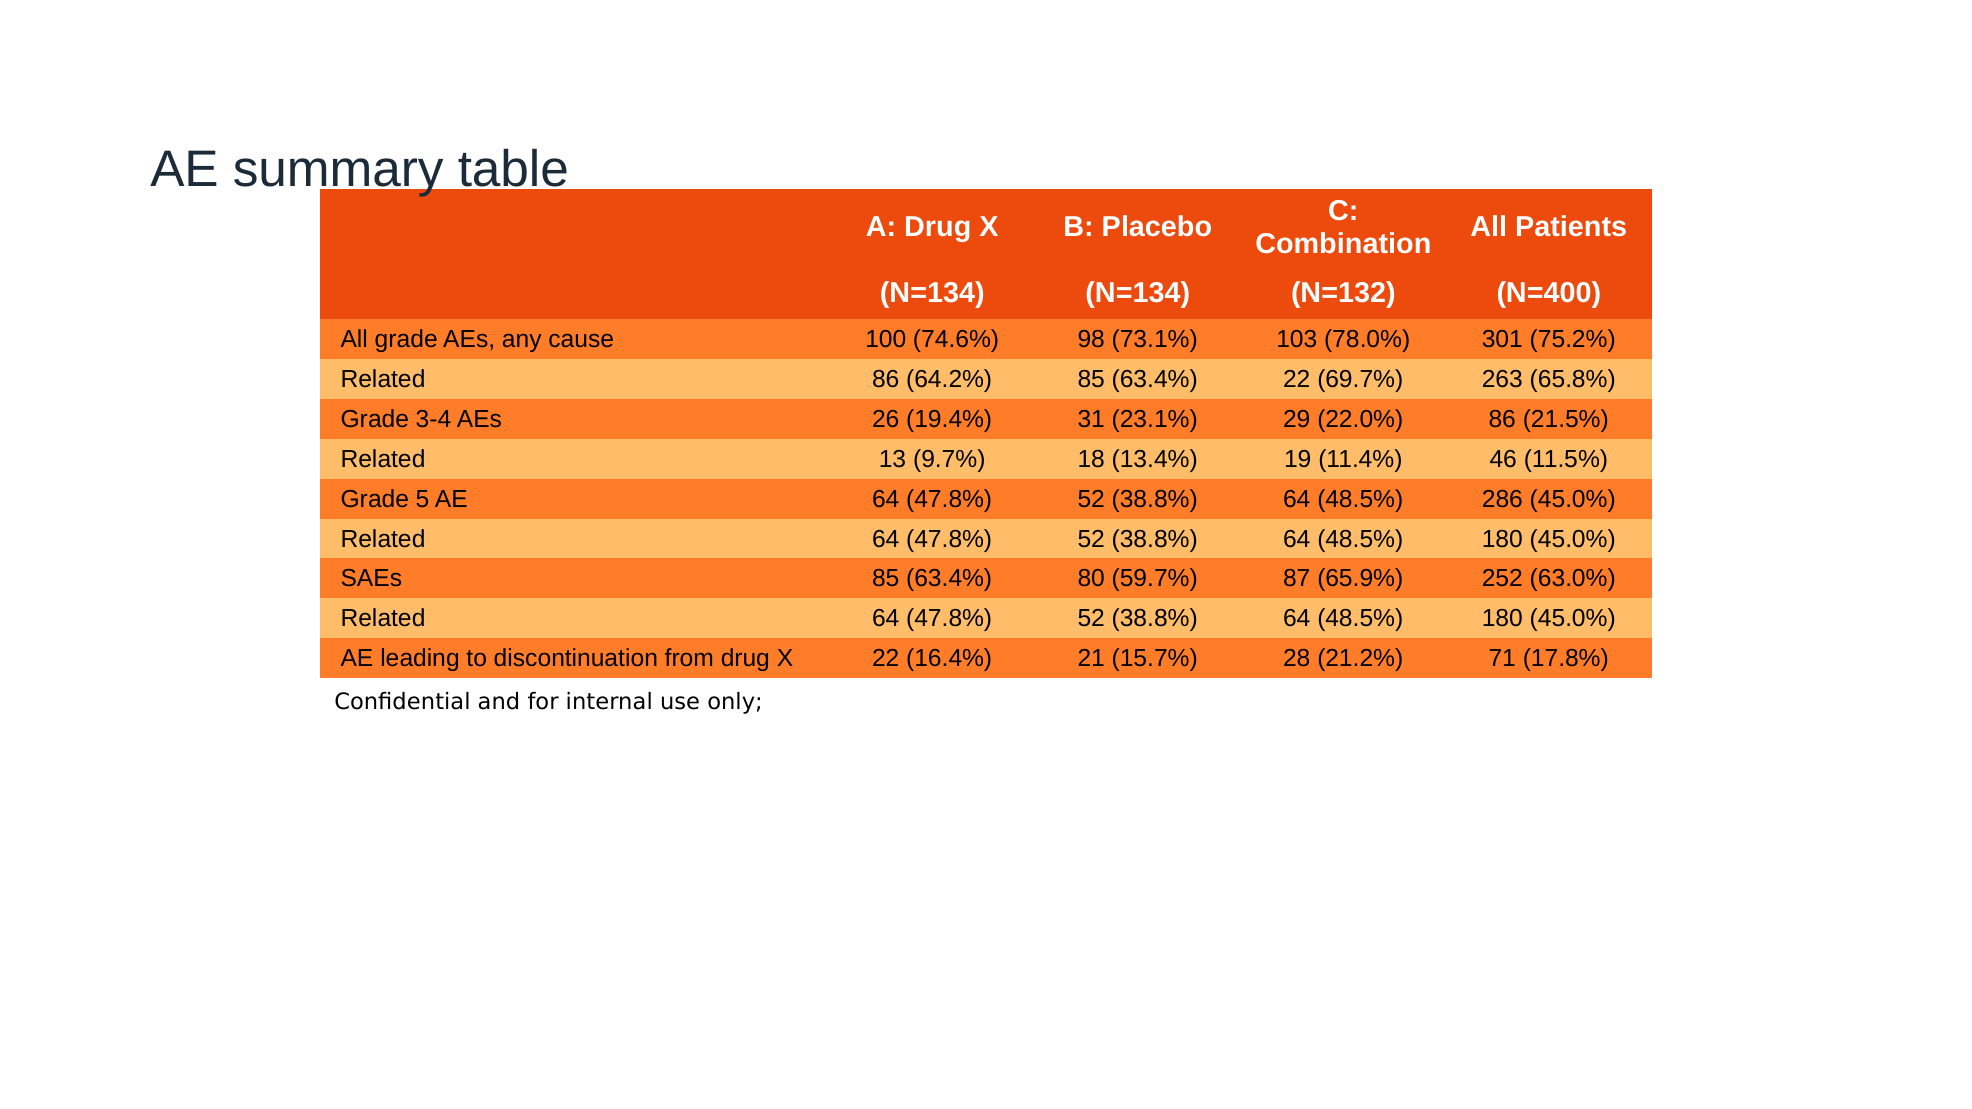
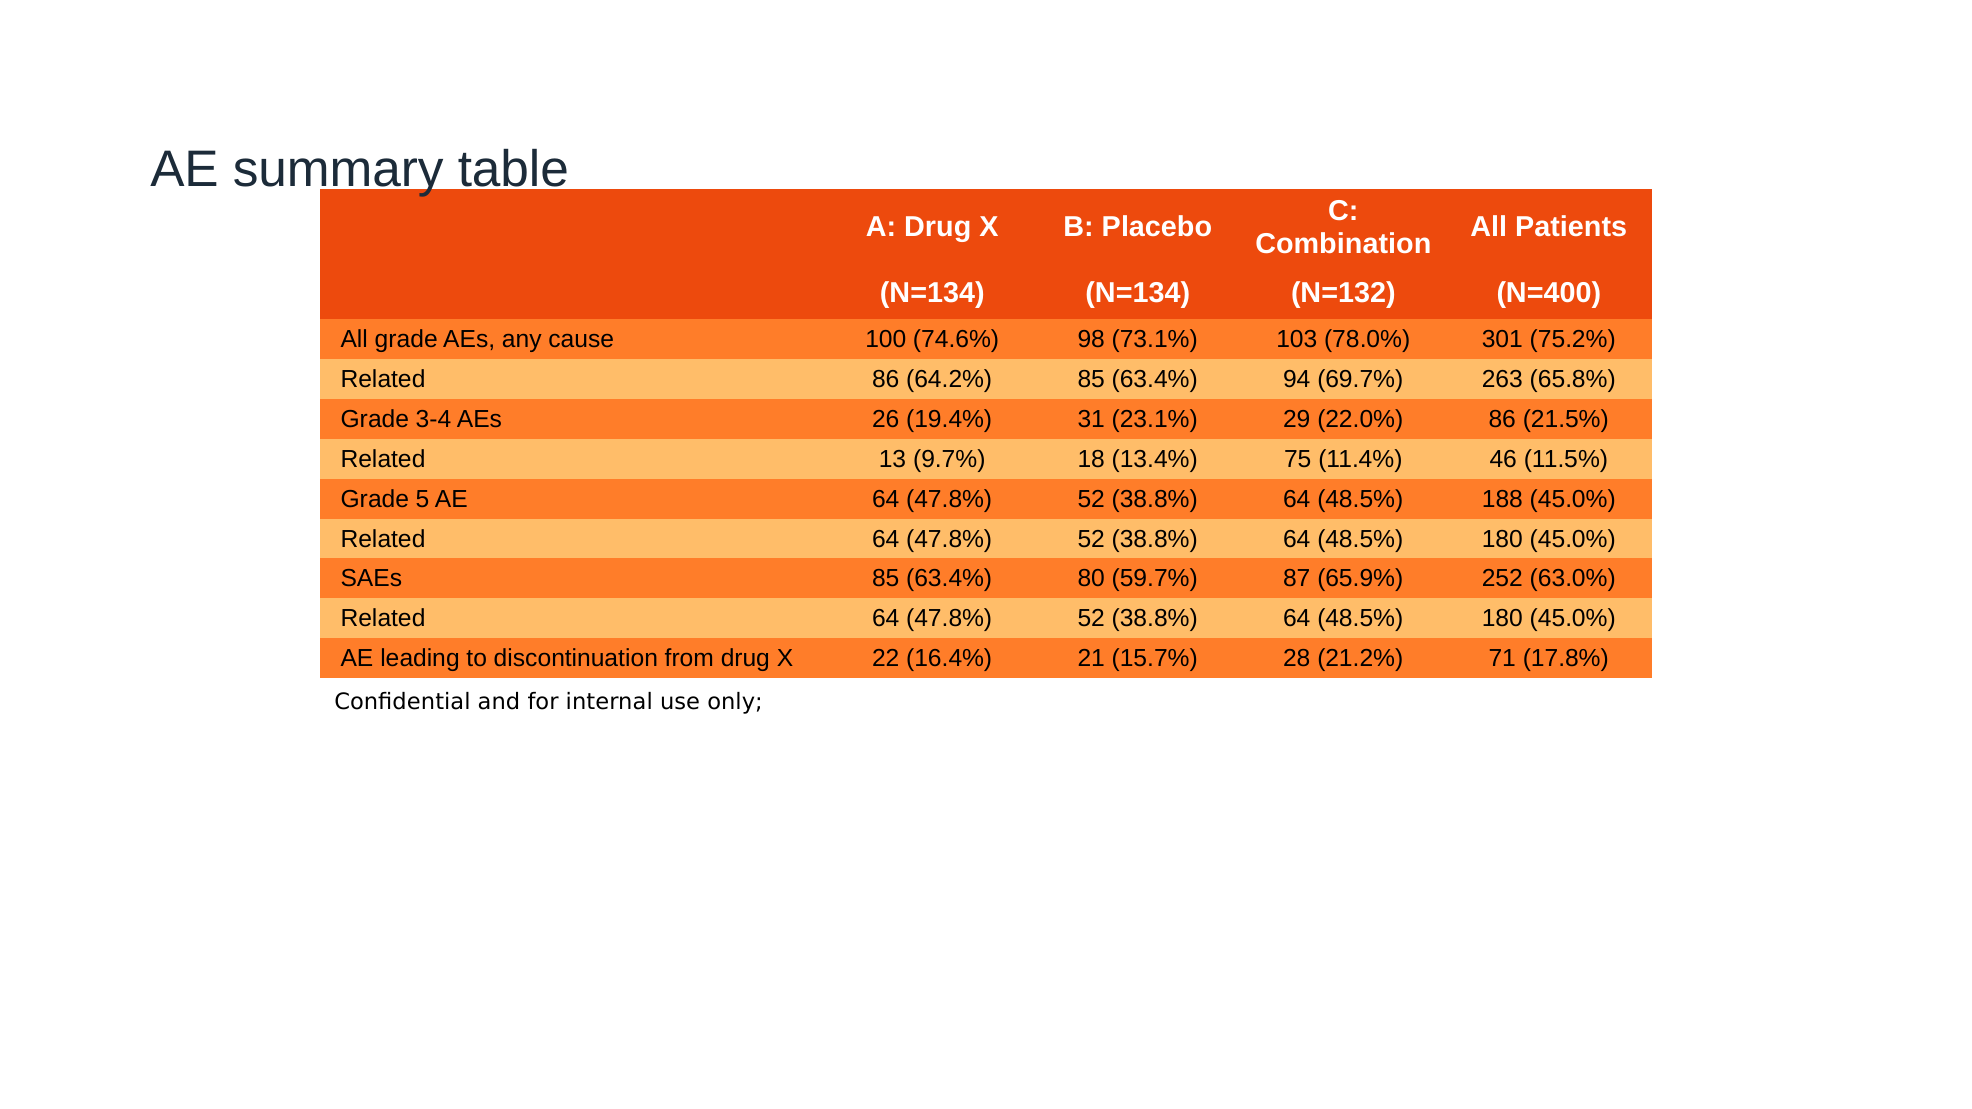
63.4% 22: 22 -> 94 (1297, 379)
19: 19 -> 75 (1298, 459)
286: 286 -> 188 (1502, 499)
